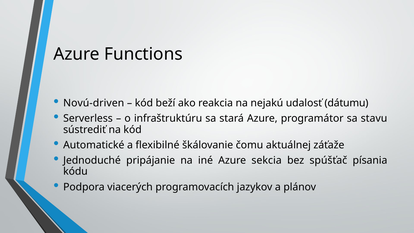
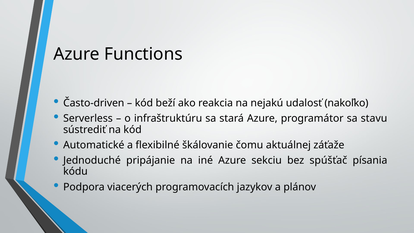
Novú-driven: Novú-driven -> Často-driven (94, 103)
dátumu: dátumu -> nakoľko (346, 103)
sekcia: sekcia -> sekciu (267, 160)
